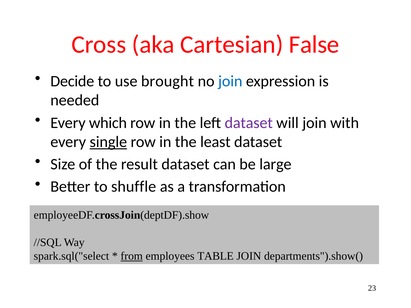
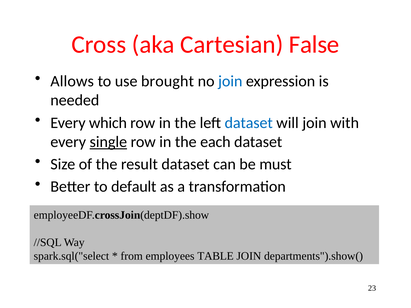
Decide: Decide -> Allows (72, 81)
dataset colour: purple -> blue (249, 123)
least: least -> each (215, 142)
large: large -> must (275, 164)
shuffle: shuffle -> default (134, 187)
from underline: present -> none (132, 256)
